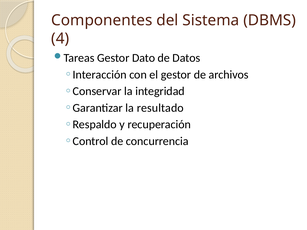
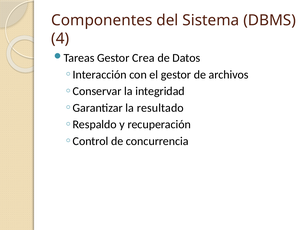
Dato: Dato -> Crea (143, 58)
